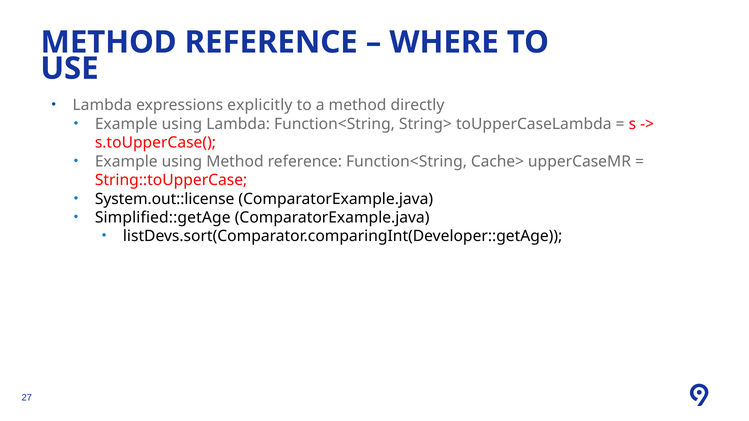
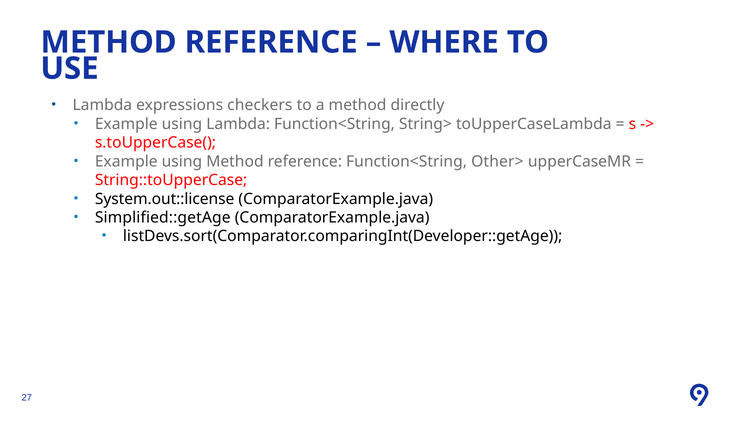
explicitly: explicitly -> checkers (260, 105)
Cache>: Cache> -> Other> (497, 162)
